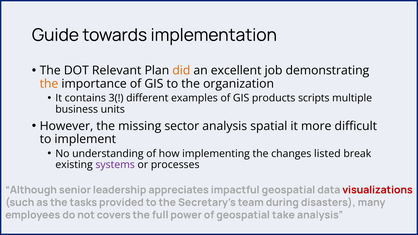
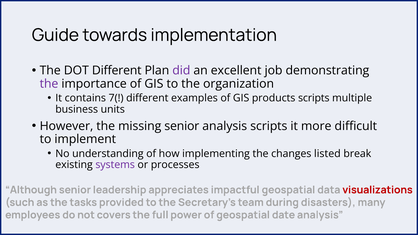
DOT Relevant: Relevant -> Different (117, 71)
did colour: orange -> purple (181, 71)
the colour: orange -> purple (49, 84)
3(: 3( -> 7( (116, 98)
missing sector: sector -> senior (182, 126)
analysis spatial: spatial -> scripts (269, 126)
take: take -> date (284, 215)
